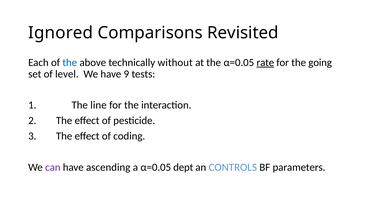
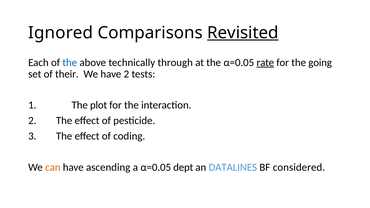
Revisited underline: none -> present (243, 33)
without: without -> through (175, 63)
level: level -> their (67, 74)
have 9: 9 -> 2 (126, 74)
line: line -> plot (99, 105)
can colour: purple -> orange (53, 167)
CONTROLS: CONTROLS -> DATALINES (233, 167)
parameters: parameters -> considered (299, 167)
